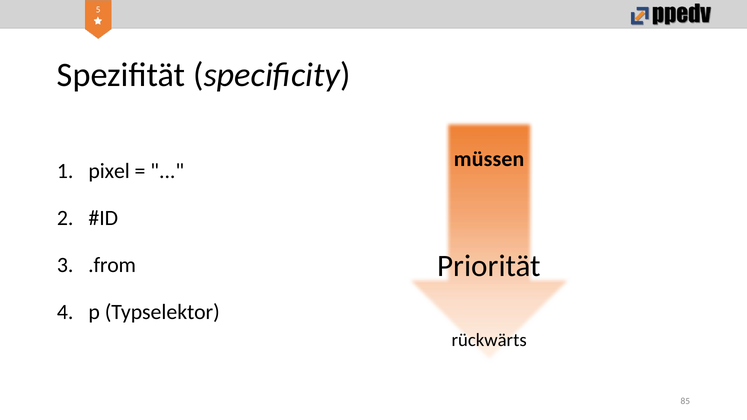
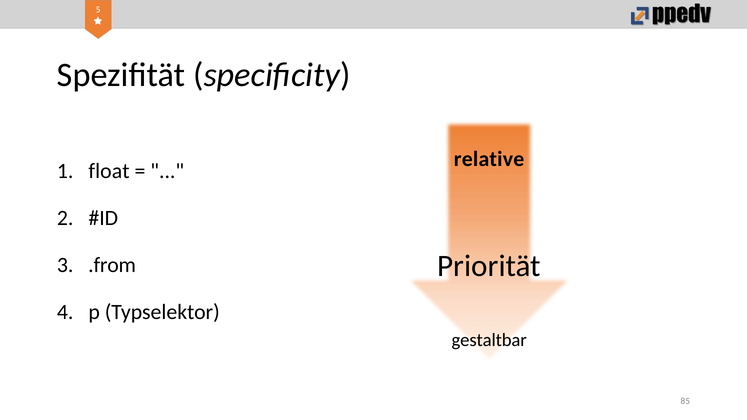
müssen: müssen -> relative (489, 159)
pixel: pixel -> float (109, 171)
rückwärts: rückwärts -> gestaltbar (489, 340)
